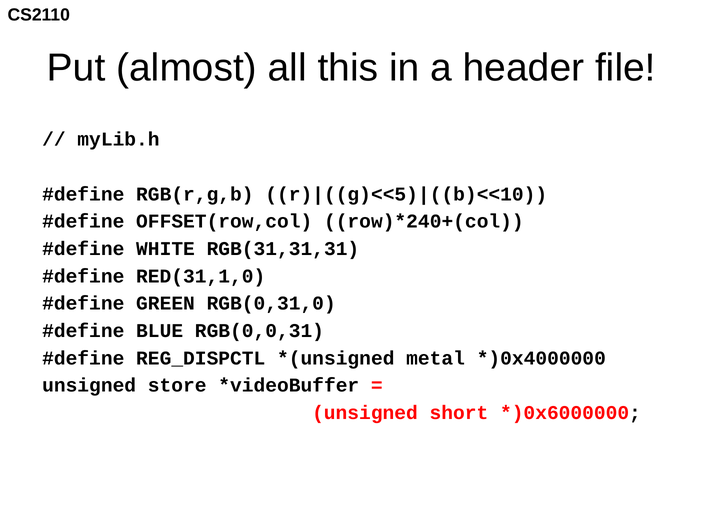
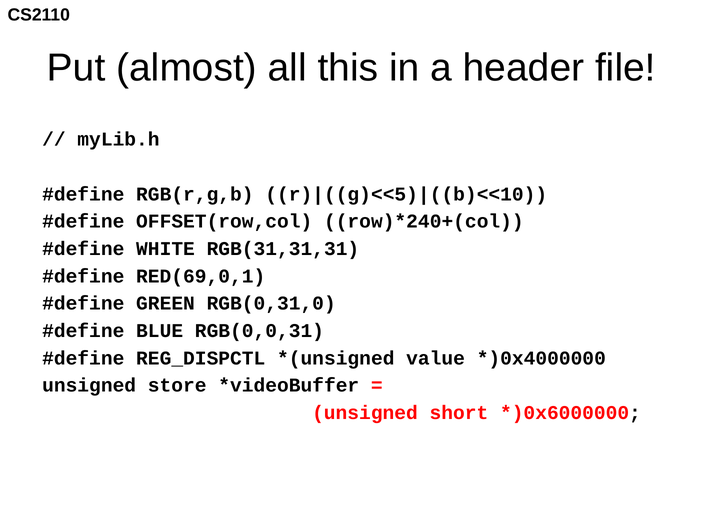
RED(31,1,0: RED(31,1,0 -> RED(69,0,1 (201, 276)
metal: metal -> value (436, 358)
